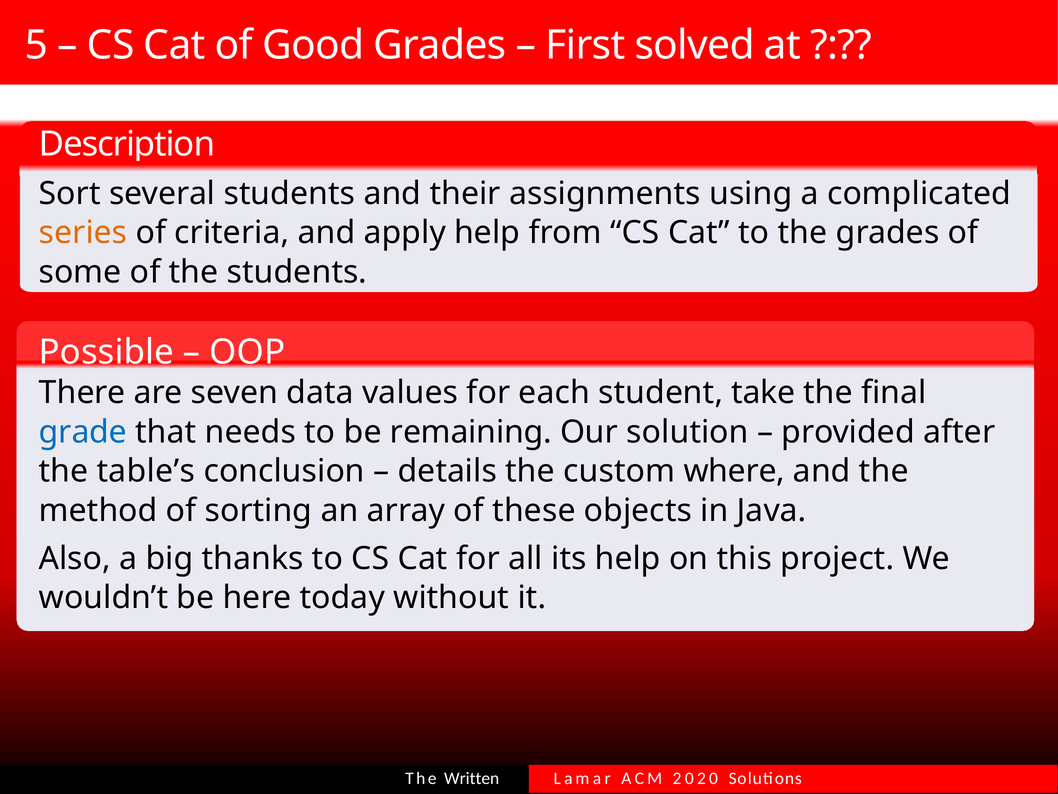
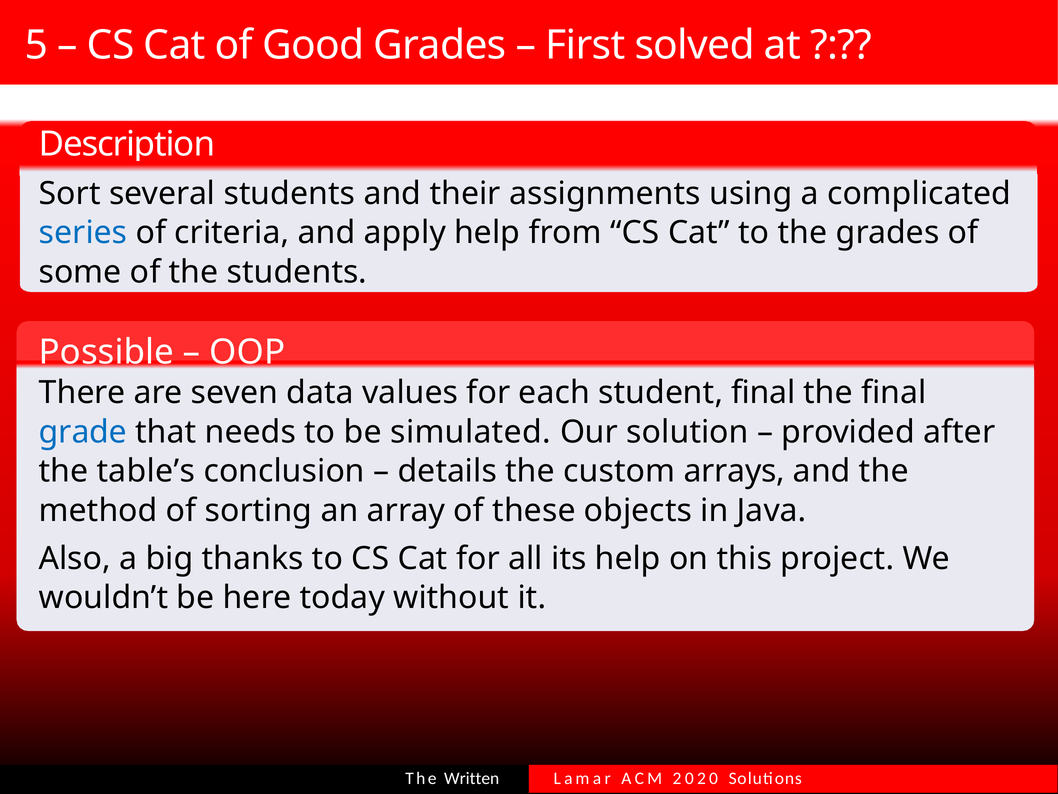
series colour: orange -> blue (83, 233)
student take: take -> final (763, 393)
remaining: remaining -> simulated (471, 432)
where: where -> arrays (734, 471)
